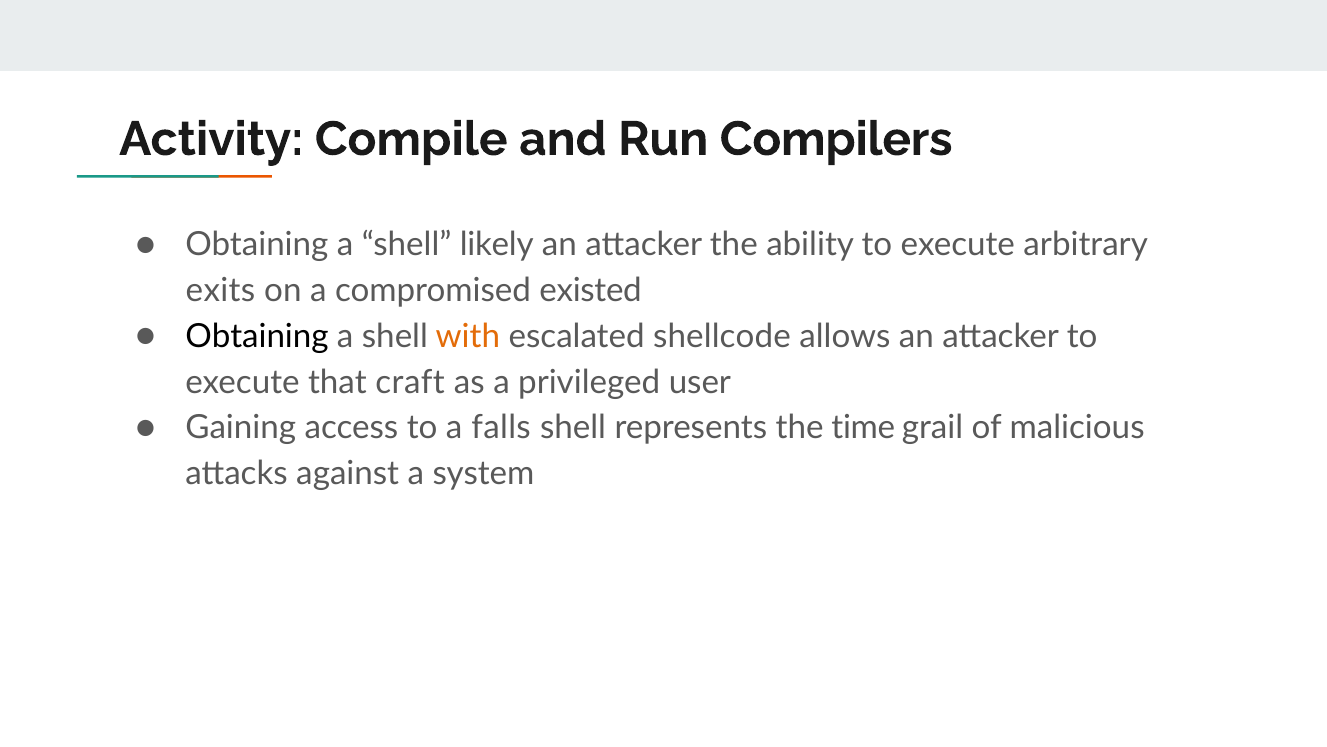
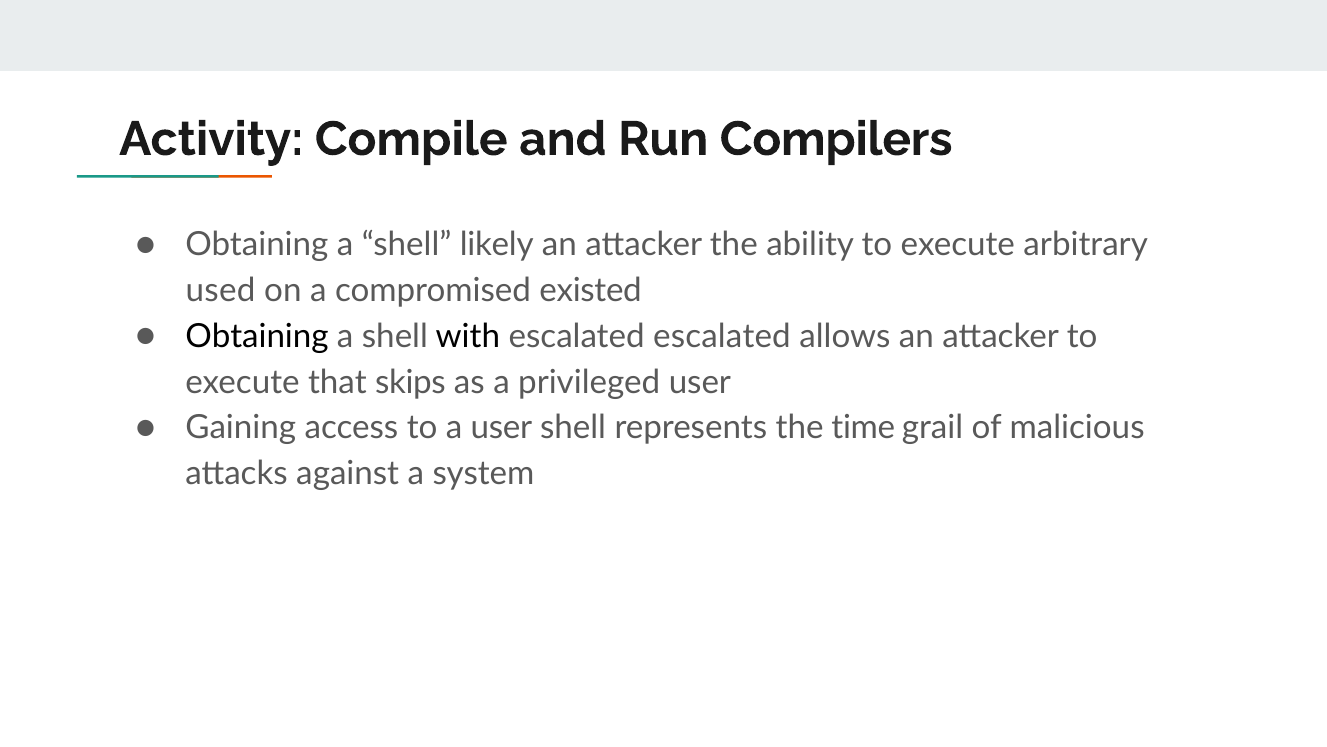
exits: exits -> used (220, 290)
with colour: orange -> black (468, 336)
escalated shellcode: shellcode -> escalated (722, 336)
craft: craft -> skips (410, 382)
a falls: falls -> user (501, 428)
